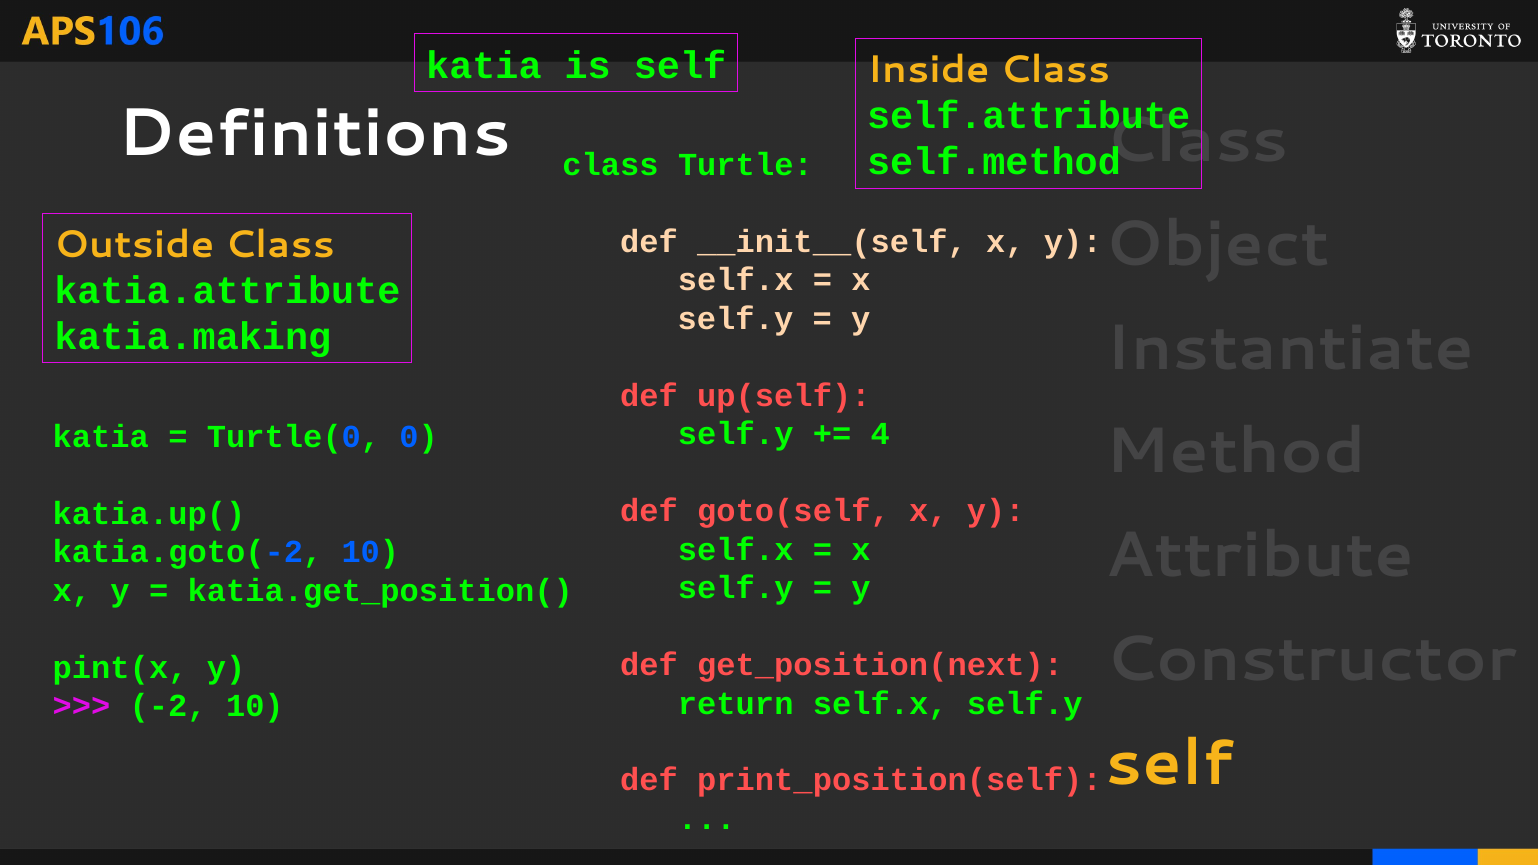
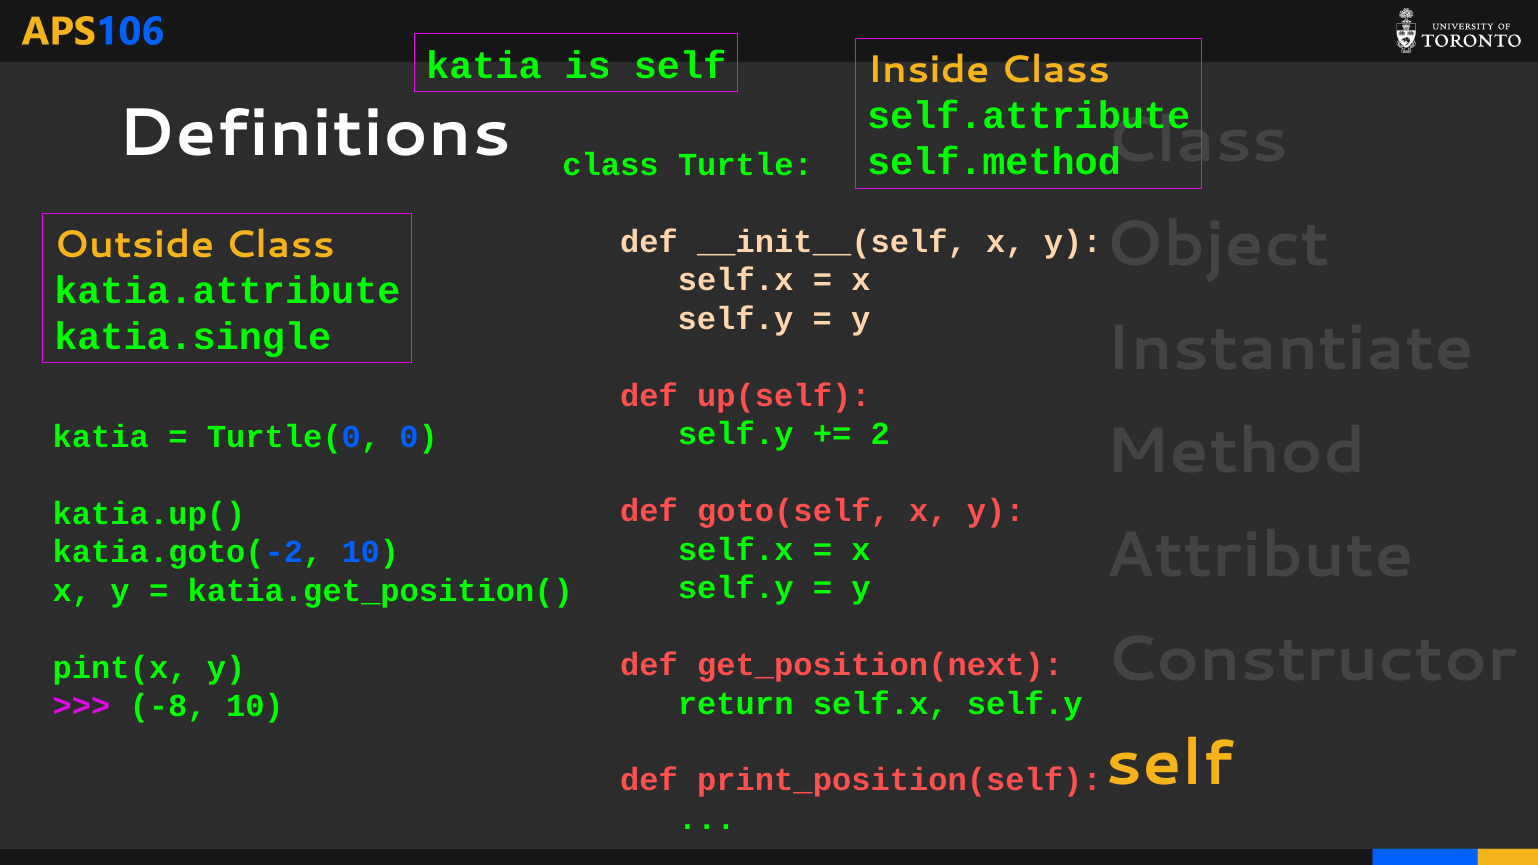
katia.making: katia.making -> katia.single (193, 337)
4: 4 -> 2 (880, 434)
-2: -2 -> -8 (168, 706)
